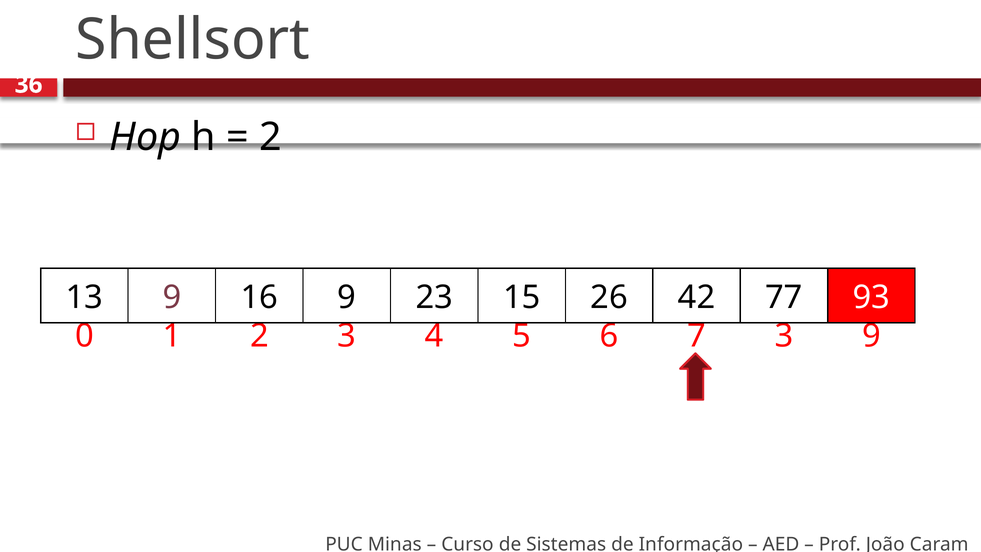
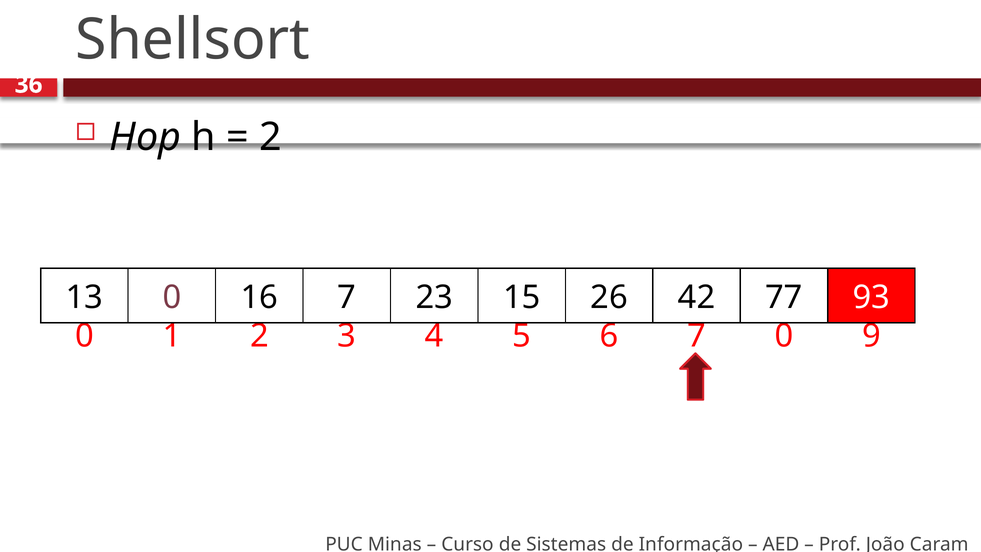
13 9: 9 -> 0 (172, 297)
16 9: 9 -> 7 (347, 297)
3: 3 -> 0 (784, 336)
